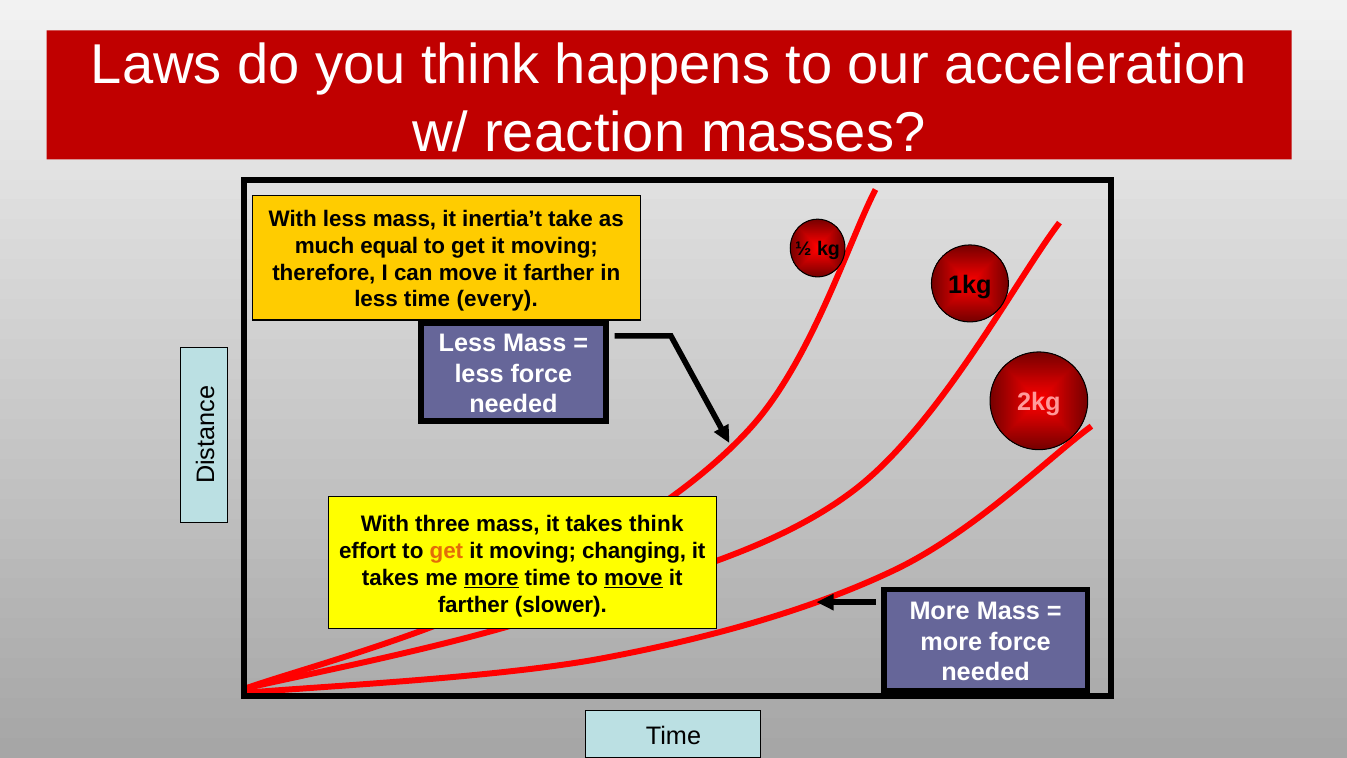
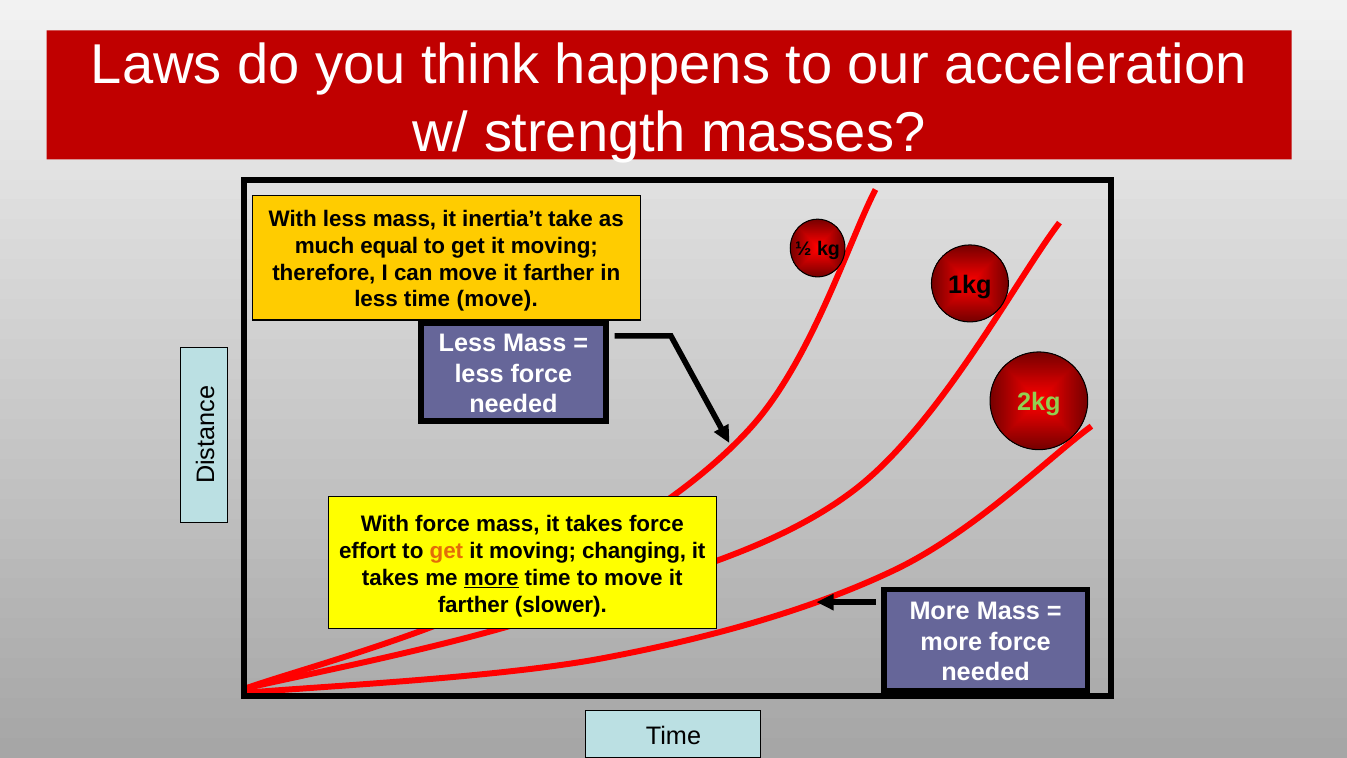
reaction: reaction -> strength (585, 132)
time every: every -> move (497, 299)
2kg colour: pink -> light green (1039, 402)
With three: three -> force (443, 524)
takes think: think -> force (656, 524)
move underline: present -> none (633, 578)
